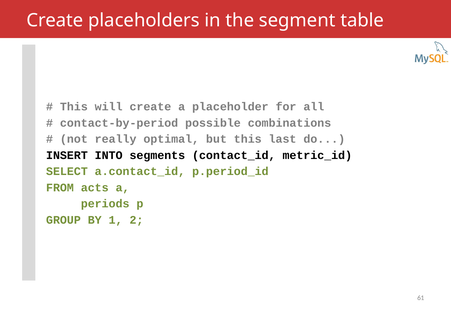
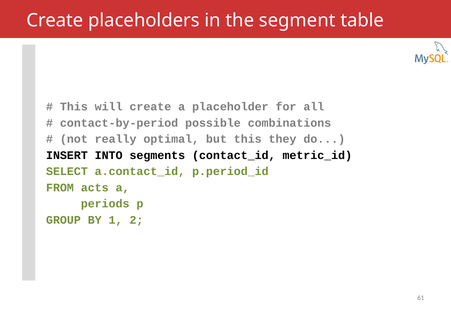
last: last -> they (283, 139)
